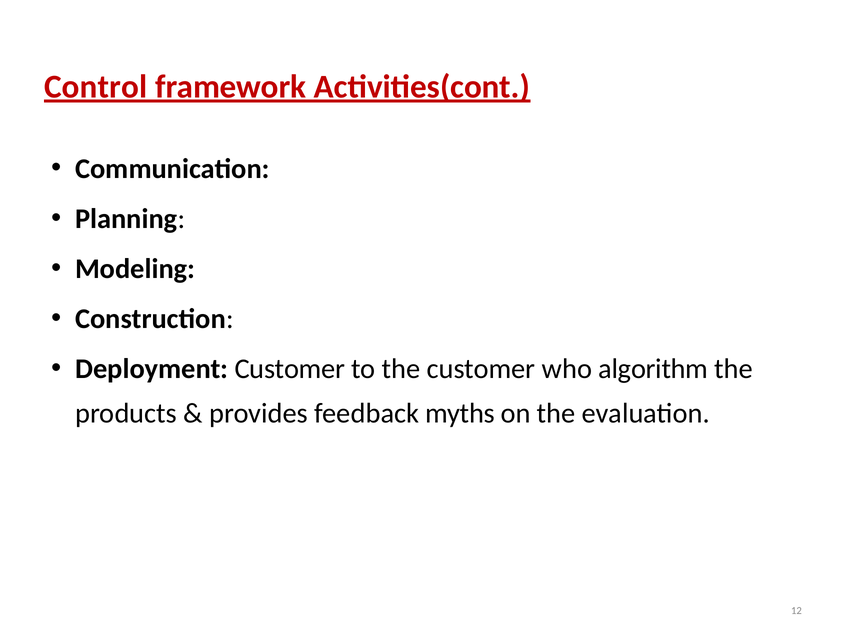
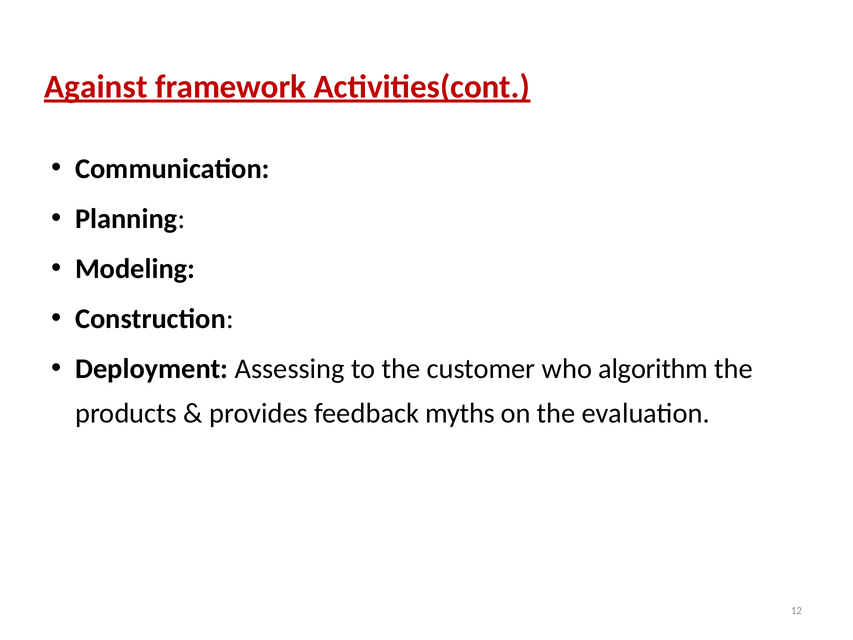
Control: Control -> Against (96, 87)
Deployment Customer: Customer -> Assessing (290, 369)
